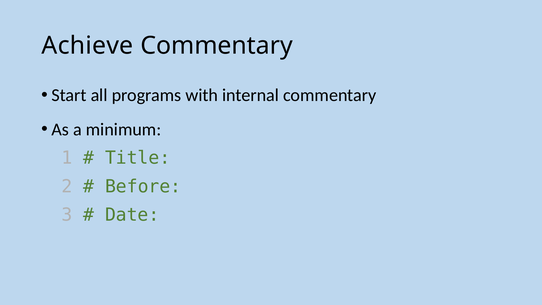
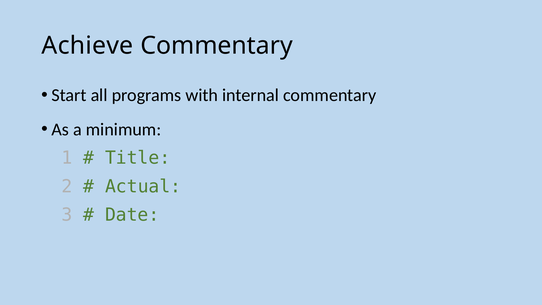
Before: Before -> Actual (143, 186)
